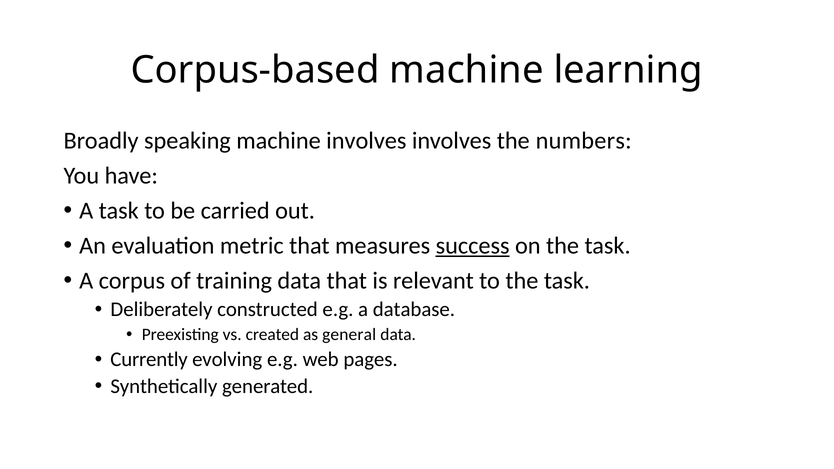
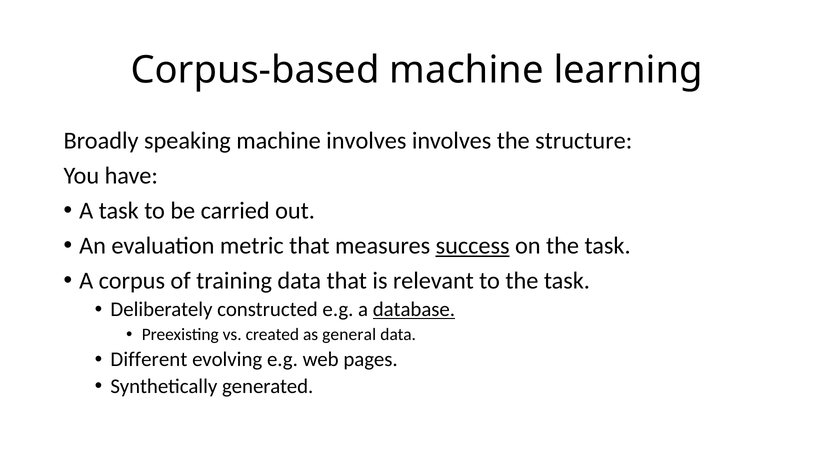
numbers: numbers -> structure (584, 141)
database underline: none -> present (414, 310)
Currently: Currently -> Different (149, 360)
